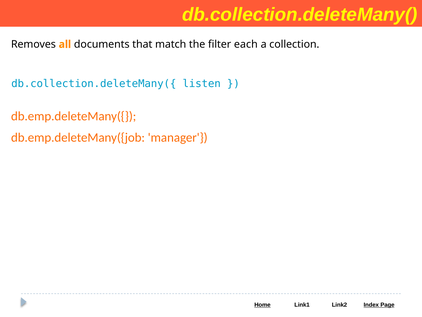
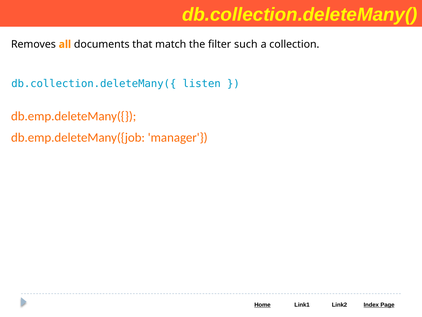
each: each -> such (246, 44)
